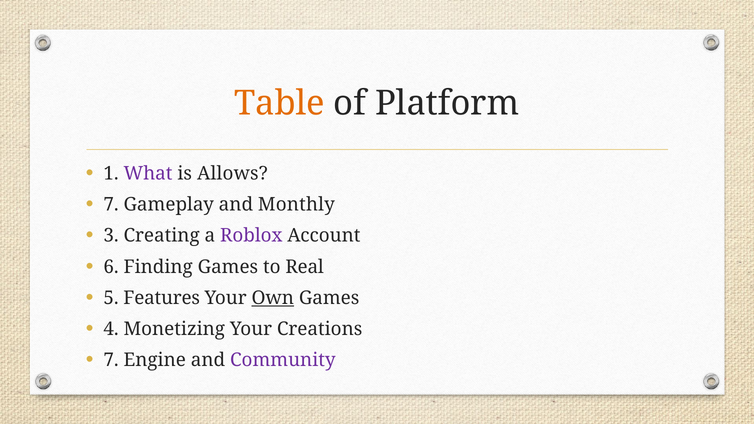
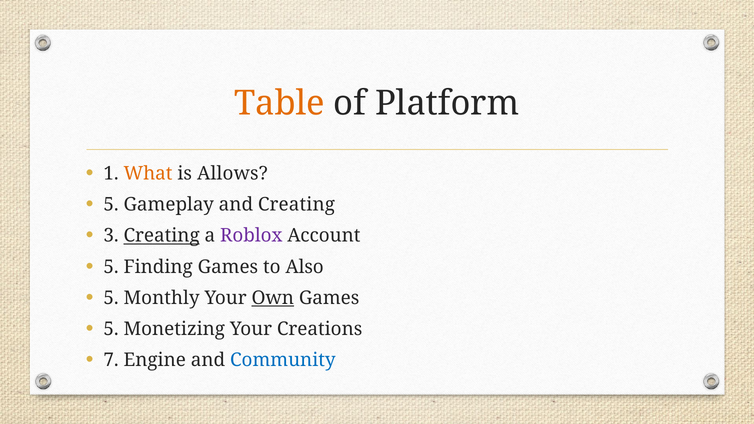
What colour: purple -> orange (148, 174)
7: 7 -> 5 (111, 205)
and Monthly: Monthly -> Creating (296, 205)
Creating underline: none -> present (162, 236)
6: 6 -> 5 (111, 267)
Real: Real -> Also (305, 267)
Features: Features -> Monthly (162, 298)
4: 4 -> 5 (111, 329)
Community colour: purple -> blue (283, 360)
